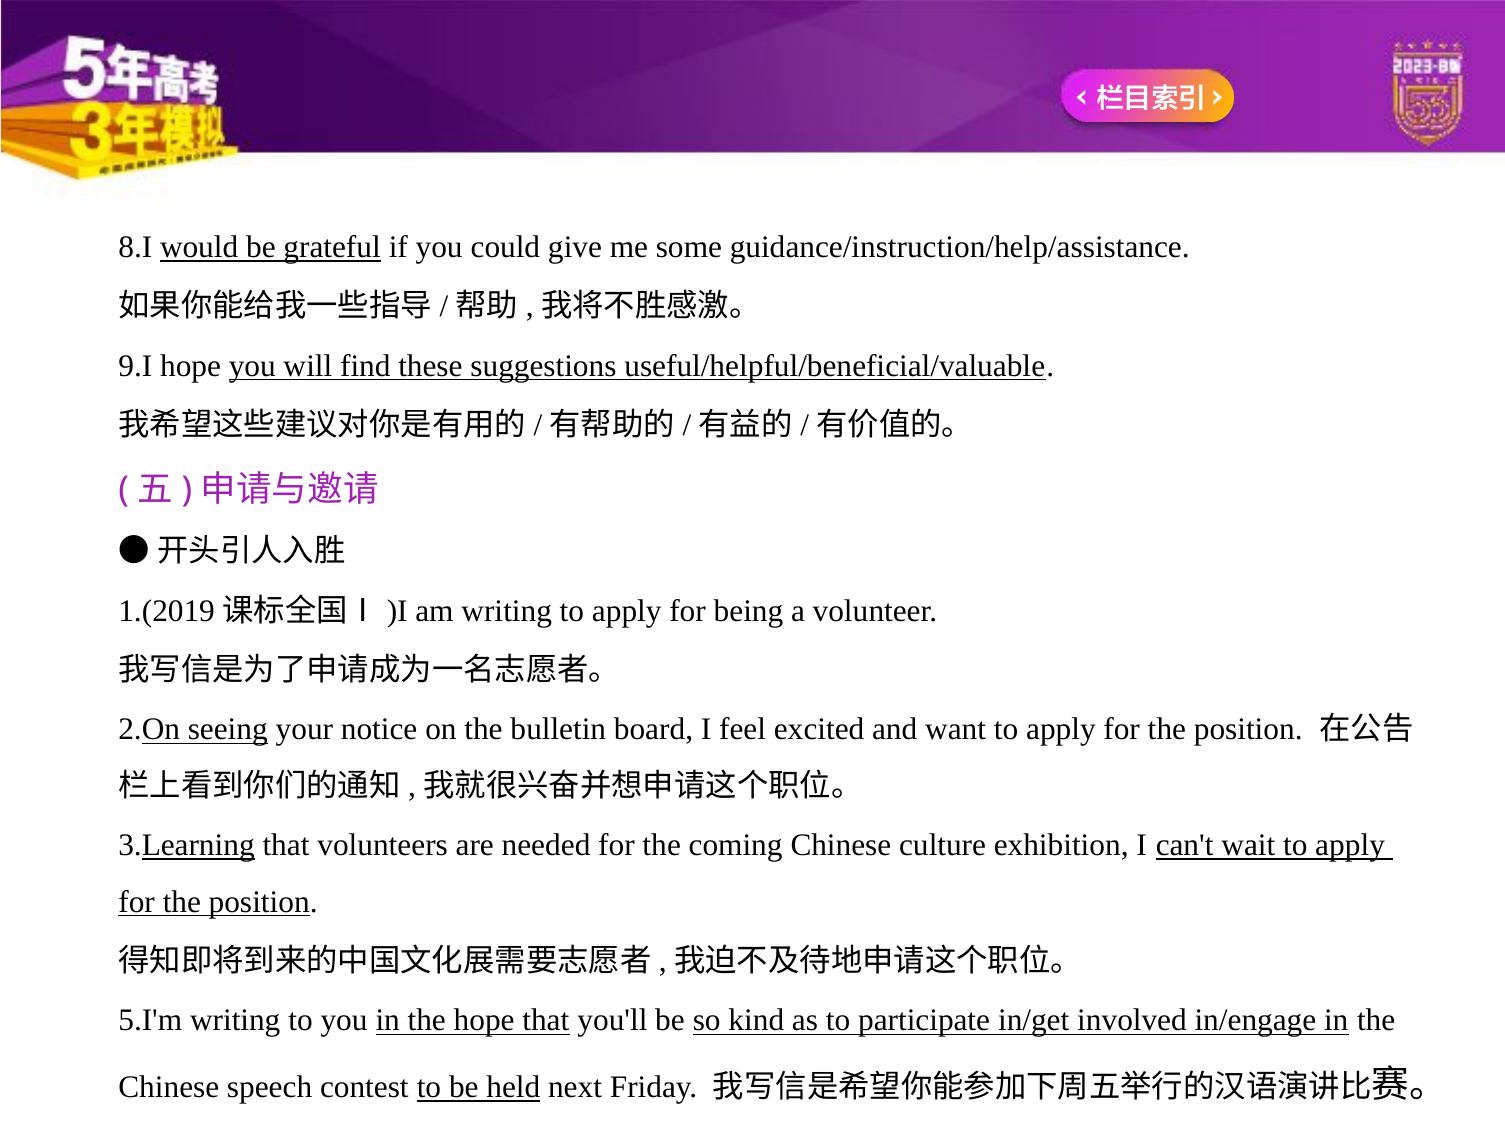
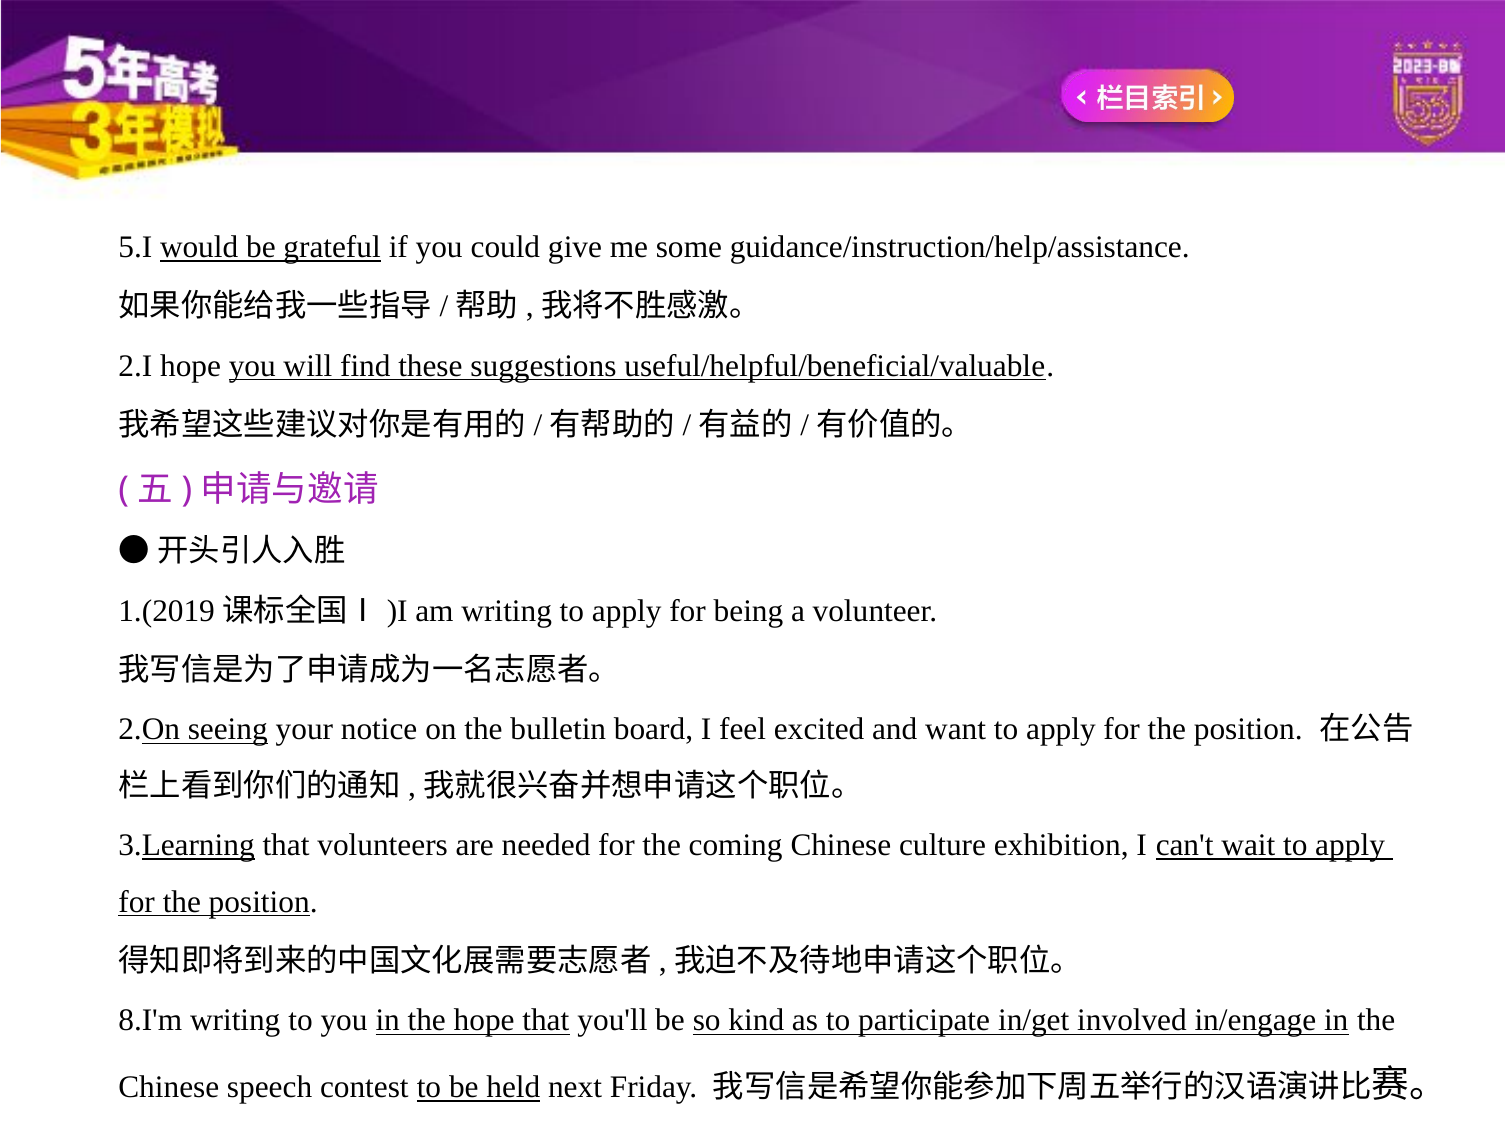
8.I: 8.I -> 5.I (135, 247)
9.I: 9.I -> 2.I (135, 366)
5.I'm: 5.I'm -> 8.I'm (150, 1021)
